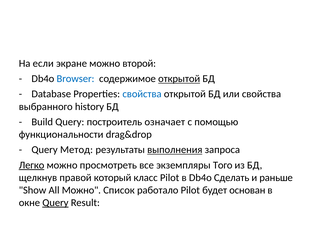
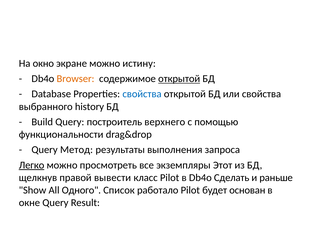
если: если -> окно (43, 64)
второй: второй -> истину (139, 64)
Browser colour: blue -> orange (76, 79)
означает: означает -> верхнего (165, 122)
выполнения underline: present -> none (175, 150)
Того: Того -> Этот (223, 165)
который: который -> вывести (113, 178)
All Можно: Можно -> Одного (81, 191)
Query underline: present -> none (55, 203)
